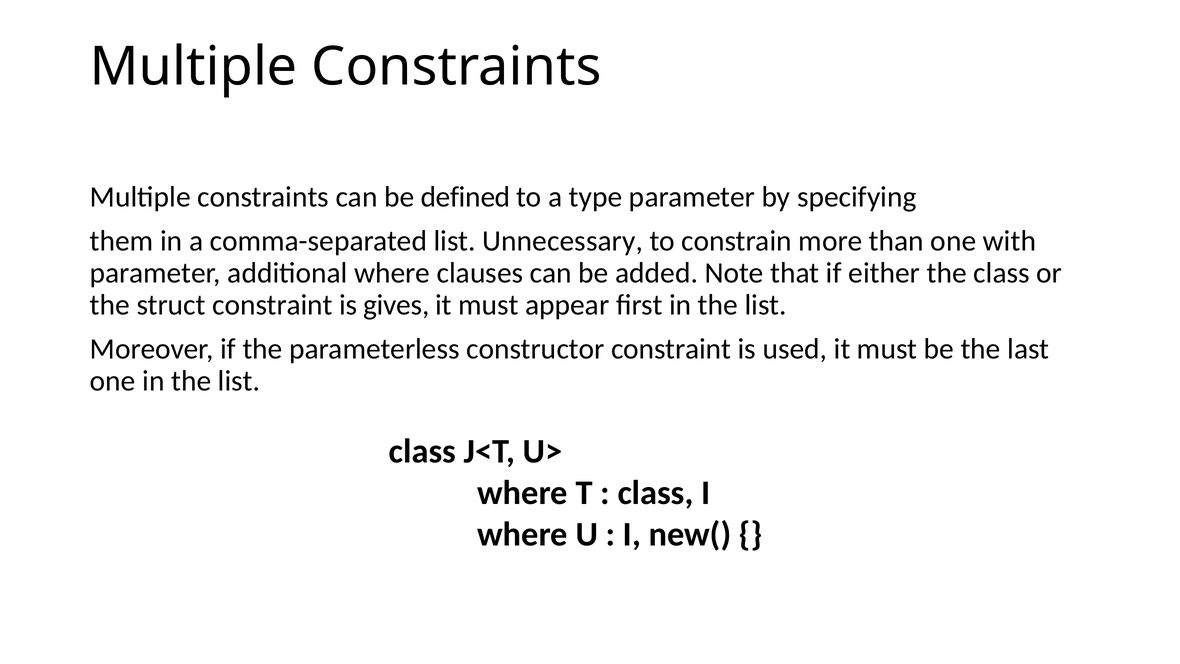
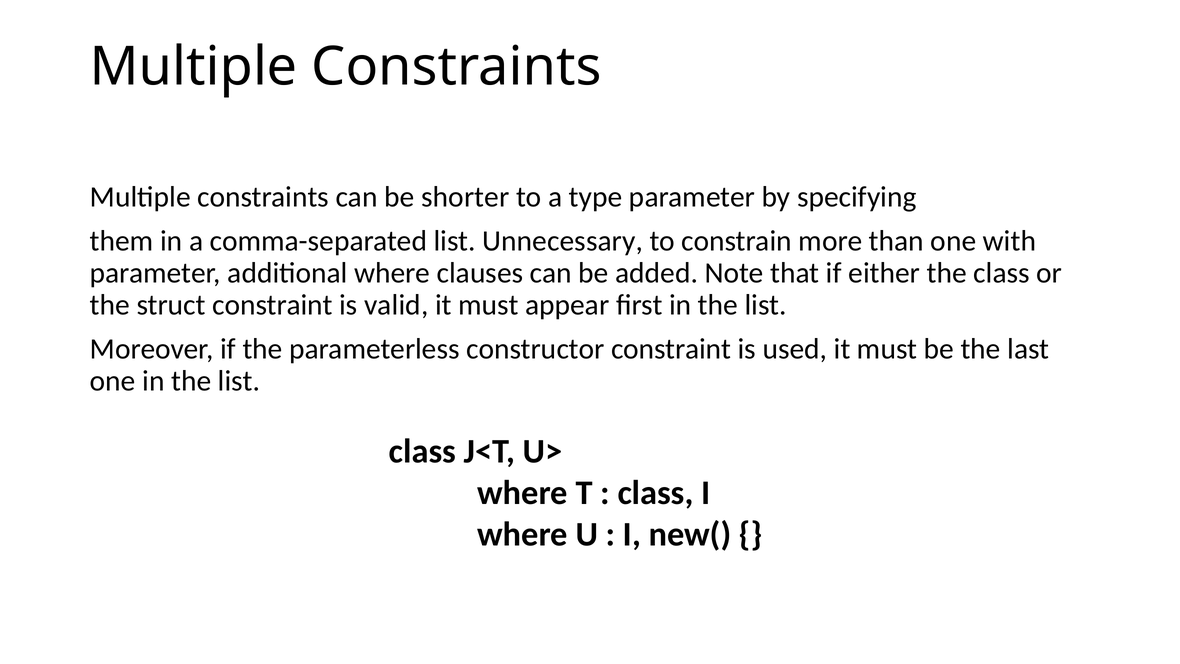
defined: defined -> shorter (465, 197)
gives: gives -> valid (396, 305)
